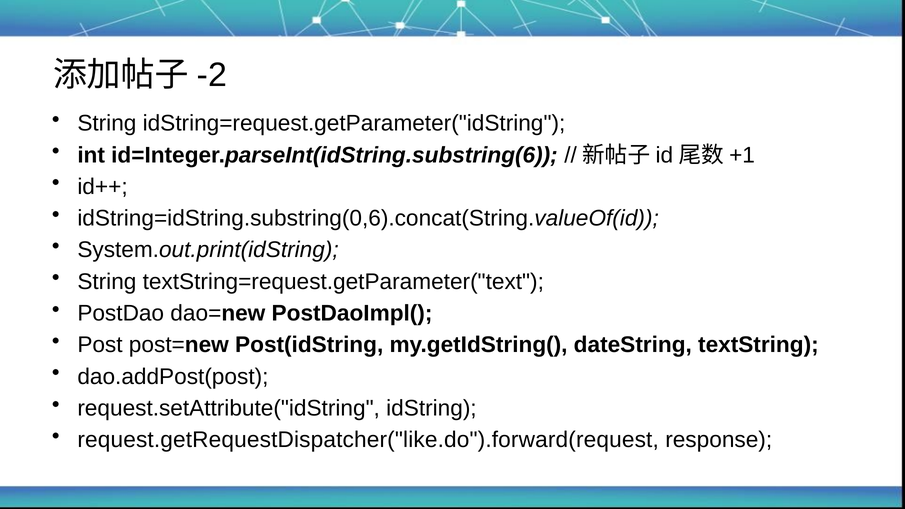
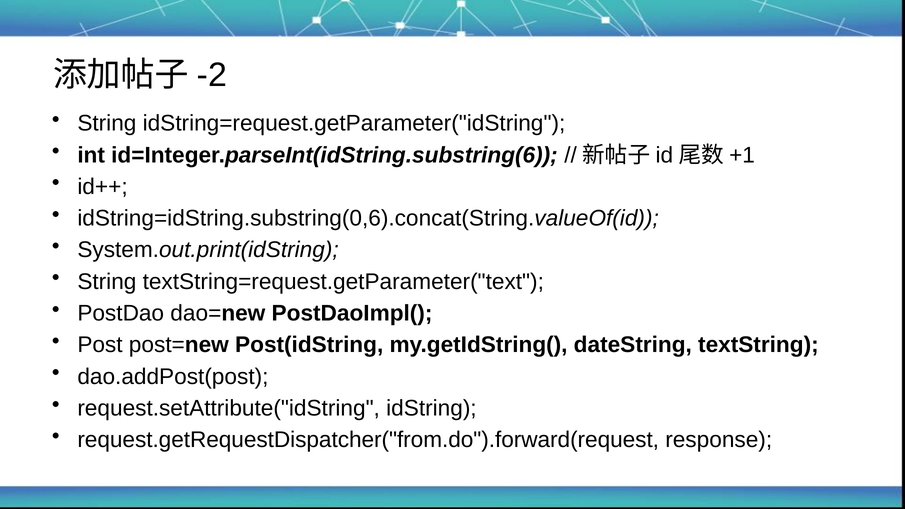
request.getRequestDispatcher("like.do").forward(request: request.getRequestDispatcher("like.do").forward(request -> request.getRequestDispatcher("from.do").forward(request (368, 440)
